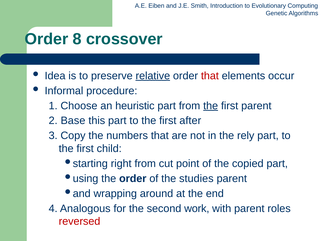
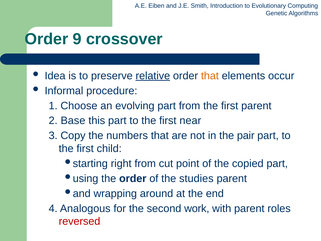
8: 8 -> 9 (77, 39)
that colour: red -> orange (210, 76)
heuristic: heuristic -> evolving (135, 106)
the underline: present -> none (211, 106)
after: after -> near (190, 121)
rely: rely -> pair (246, 136)
